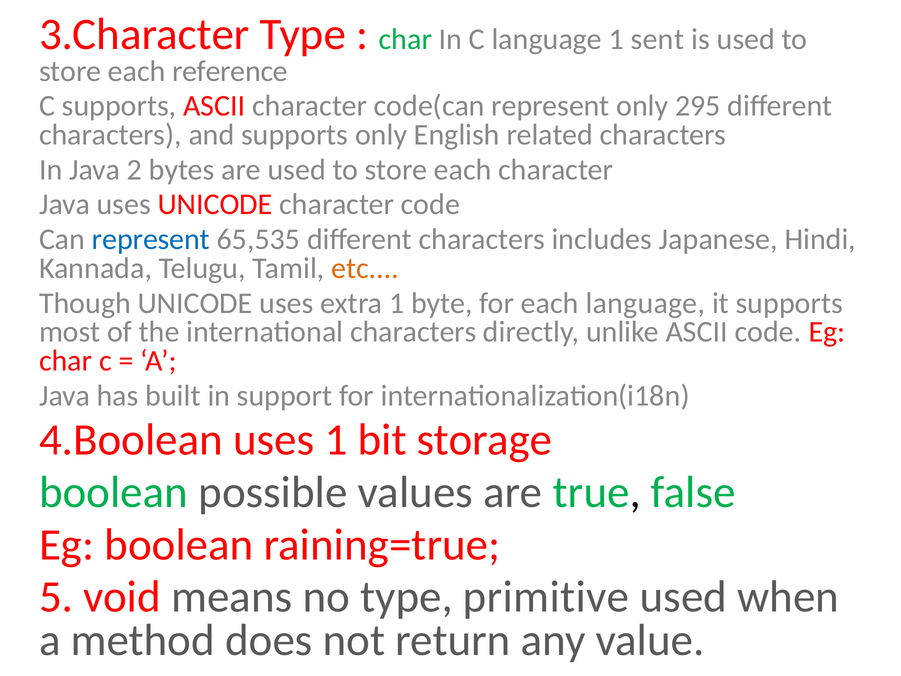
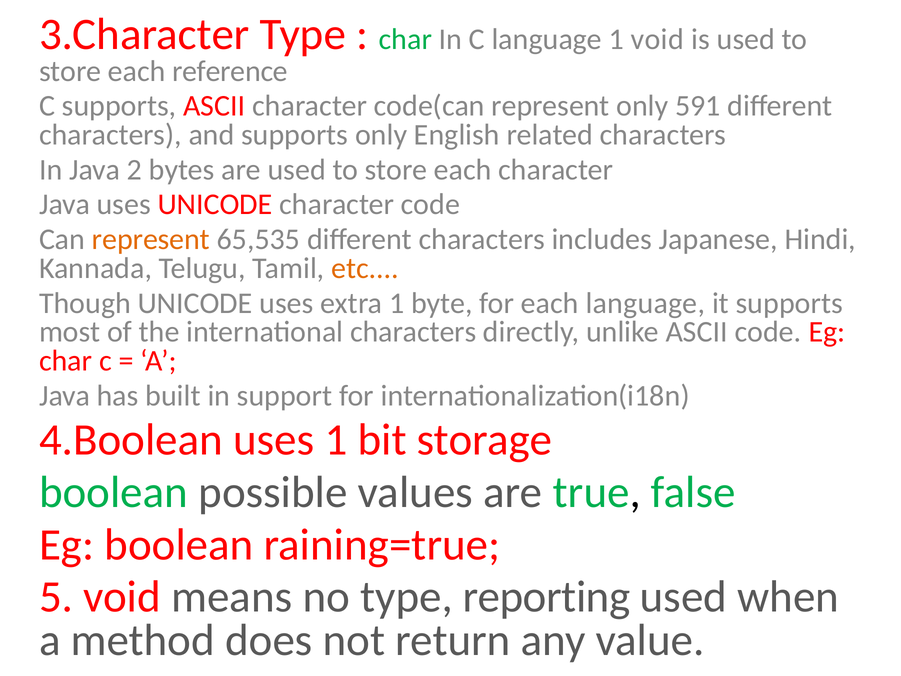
1 sent: sent -> void (657, 39)
295: 295 -> 591 (698, 106)
represent colour: blue -> orange (151, 239)
primitive: primitive -> reporting (546, 597)
